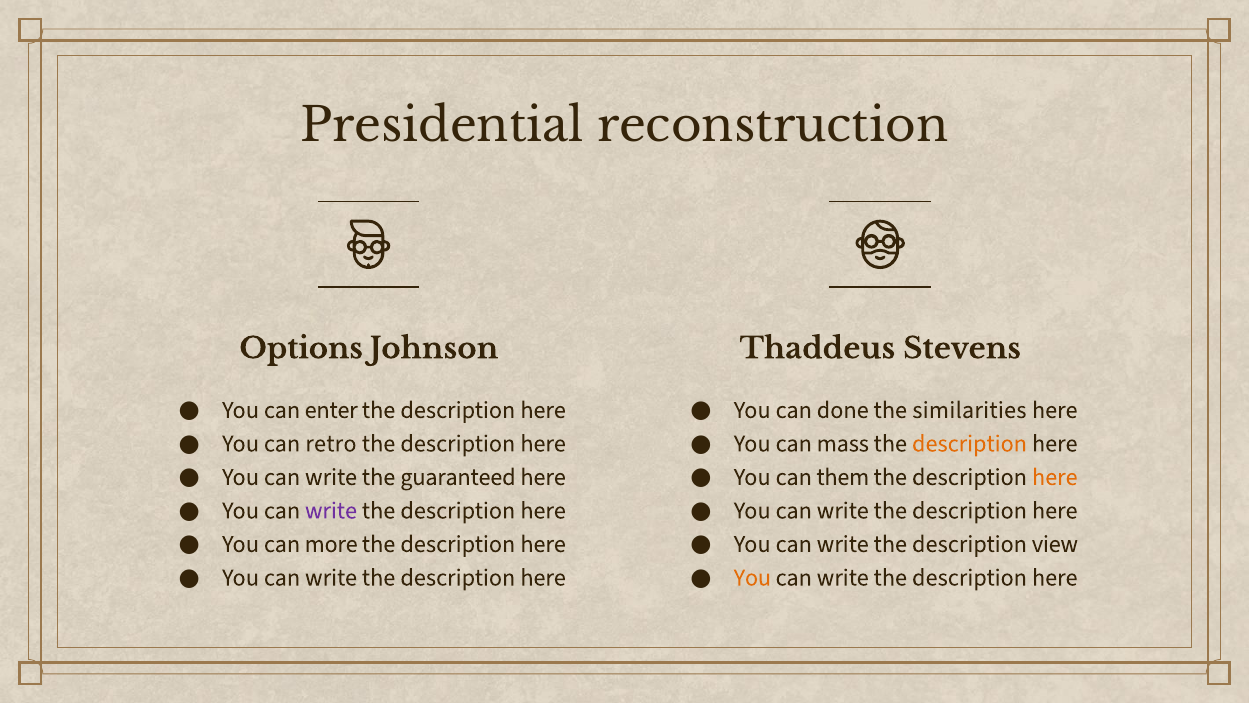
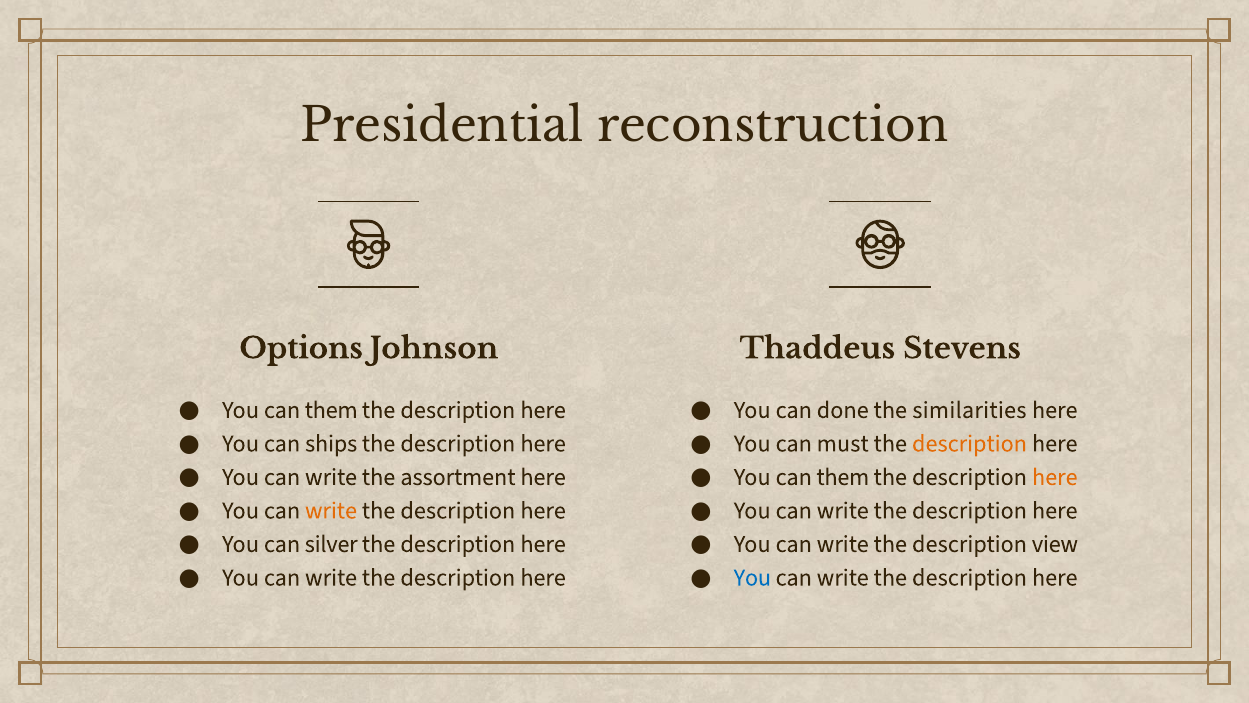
enter: enter -> them (331, 410)
retro: retro -> ships (331, 443)
mass: mass -> must (843, 443)
guaranteed: guaranteed -> assortment (458, 477)
write colour: purple -> orange (331, 510)
more: more -> silver (331, 544)
You colour: orange -> blue (752, 577)
